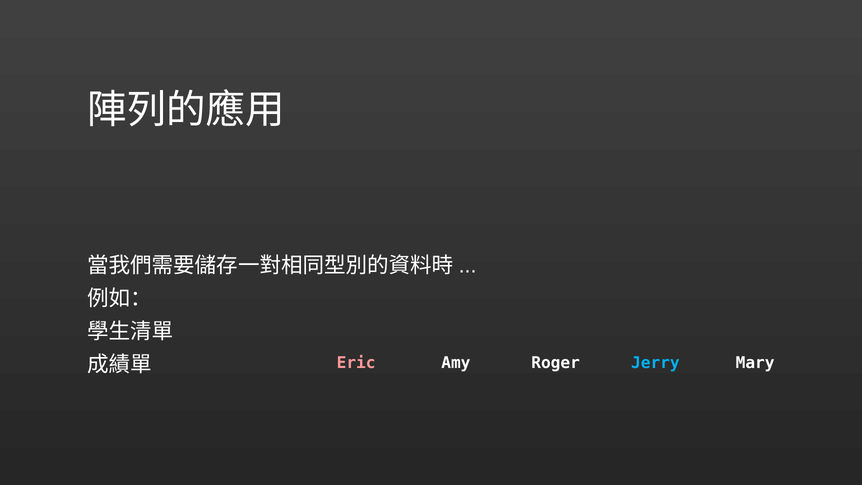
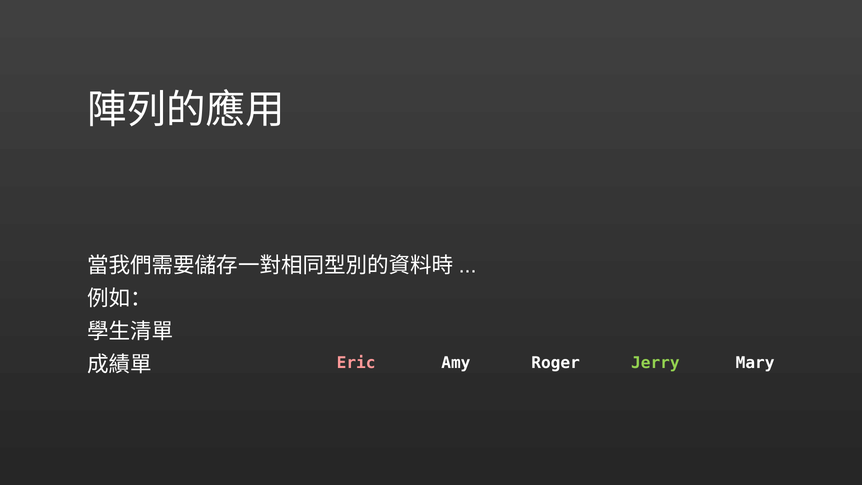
Jerry colour: light blue -> light green (655, 363)
